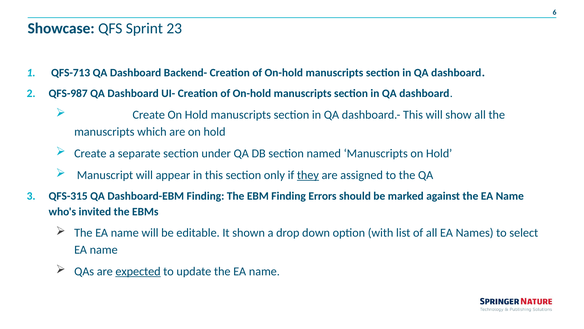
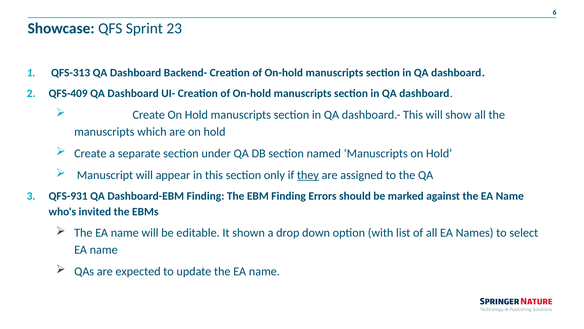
QFS-713: QFS-713 -> QFS-313 (71, 73)
QFS-987: QFS-987 -> QFS-409 (68, 93)
QFS-315: QFS-315 -> QFS-931 (68, 196)
expected underline: present -> none (138, 271)
